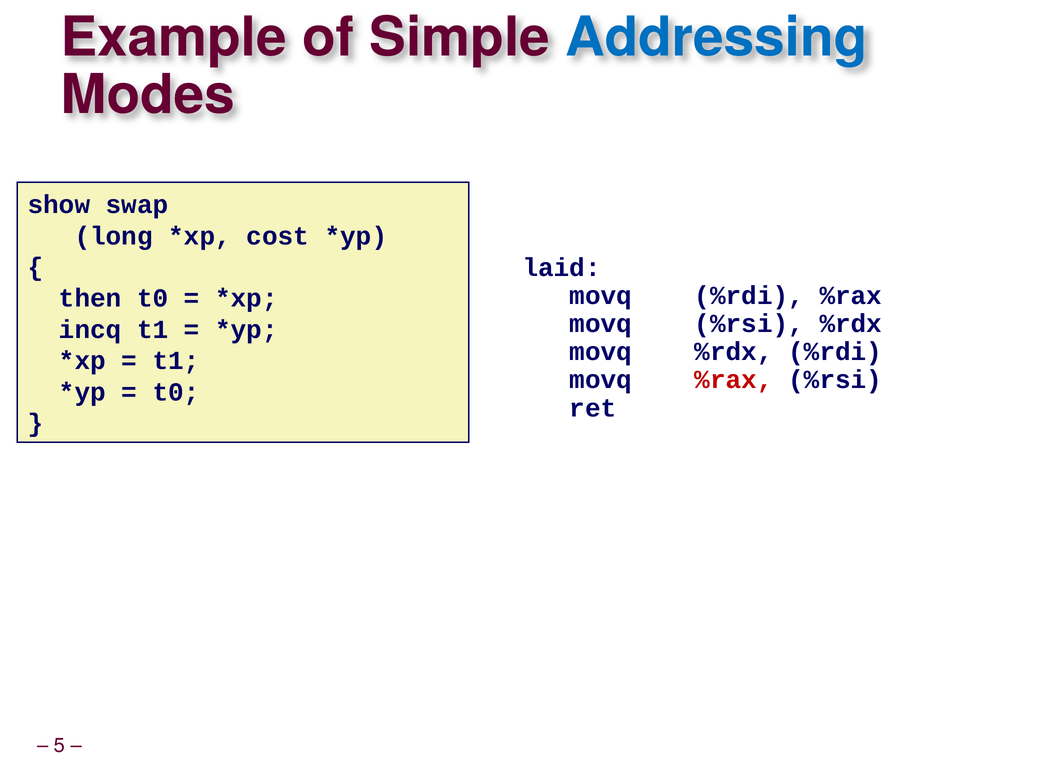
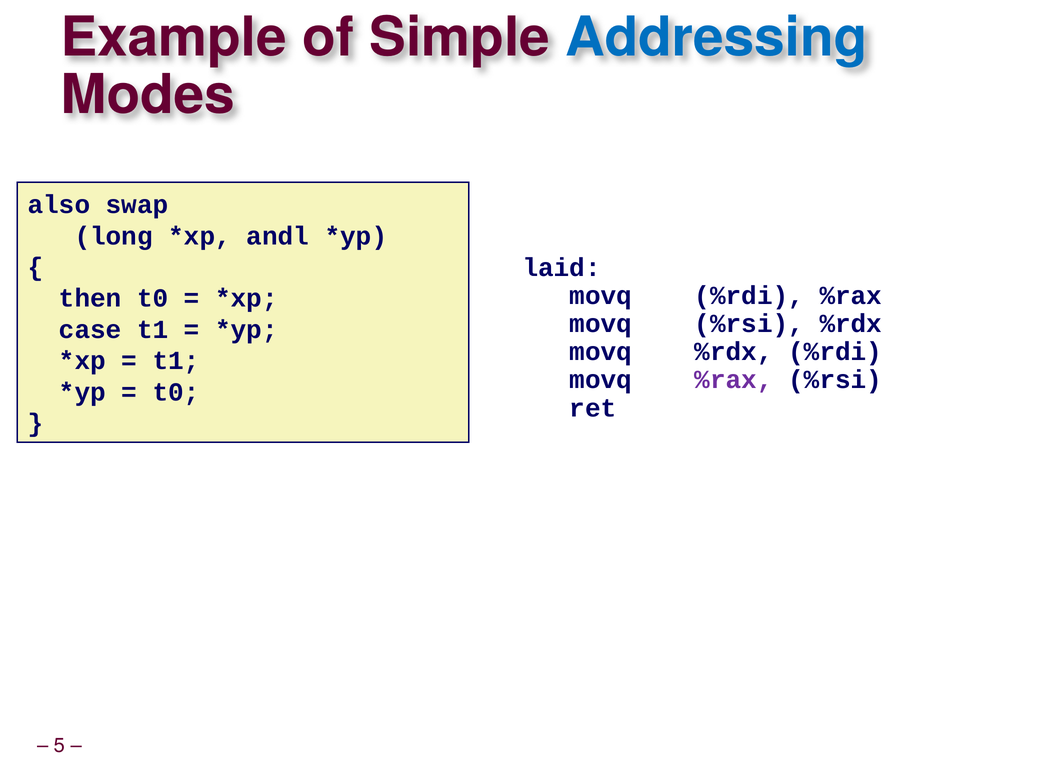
show: show -> also (59, 205)
cost: cost -> andl (278, 236)
incq: incq -> case (90, 330)
%rax colour: red -> purple (734, 380)
